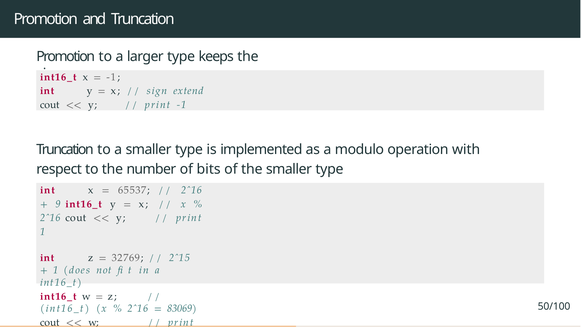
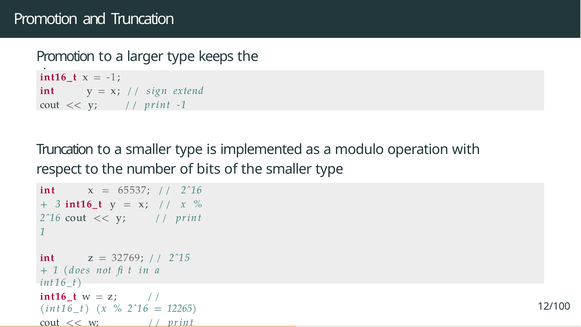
9: 9 -> 3 (58, 204)
50/100: 50/100 -> 12/100 (554, 306)
83069: 83069 -> 12265 (182, 309)
